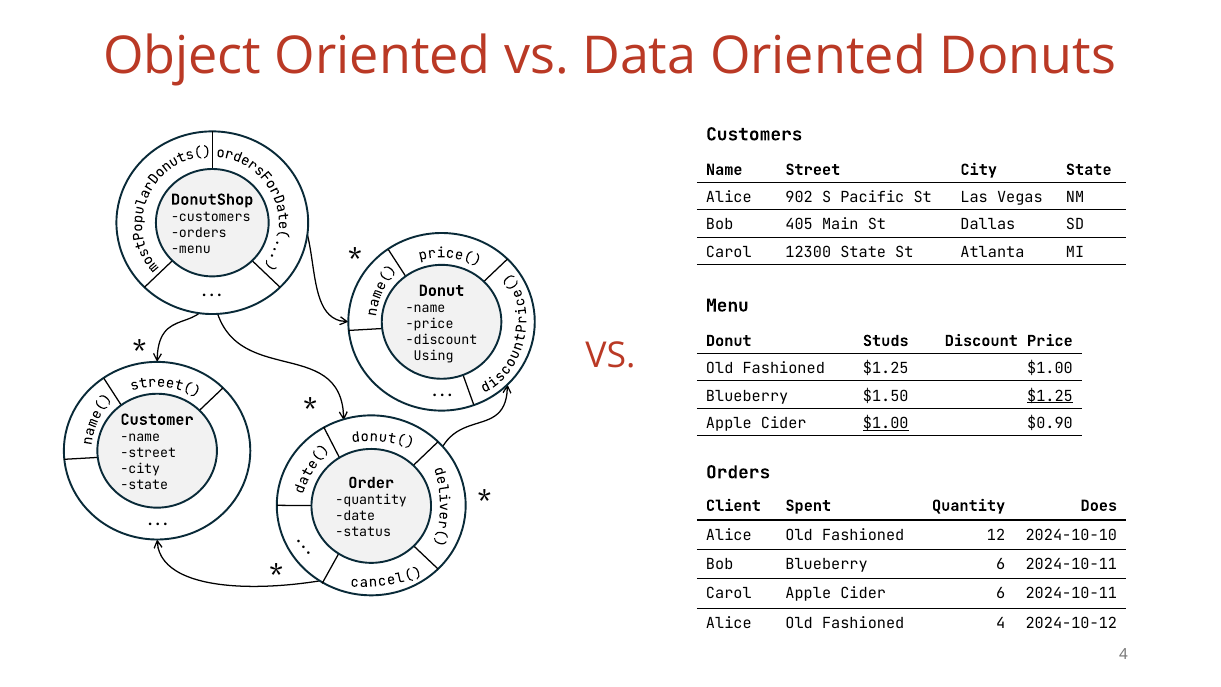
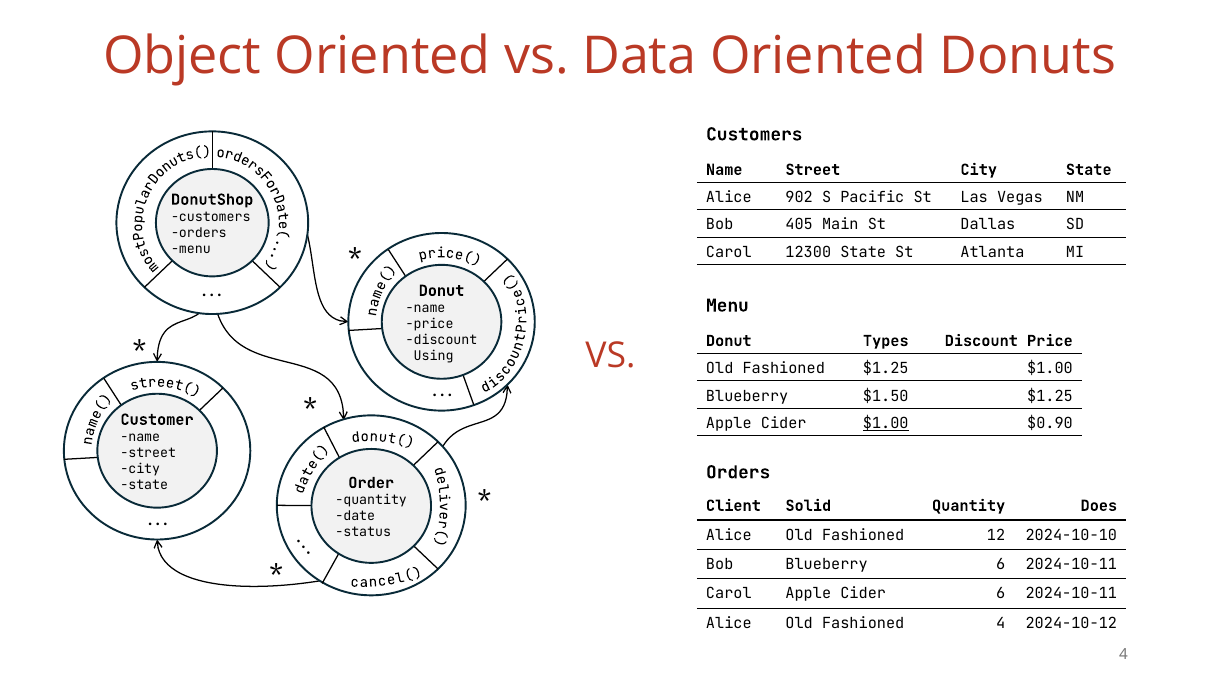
Studs: Studs -> Types (886, 341)
$1.25 underline: present -> none (1050, 396)
Spent: Spent -> Solid (808, 506)
